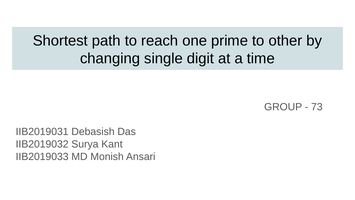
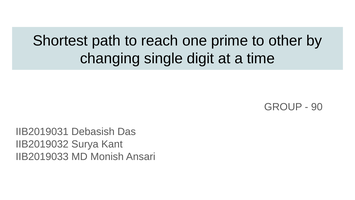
73: 73 -> 90 (317, 107)
